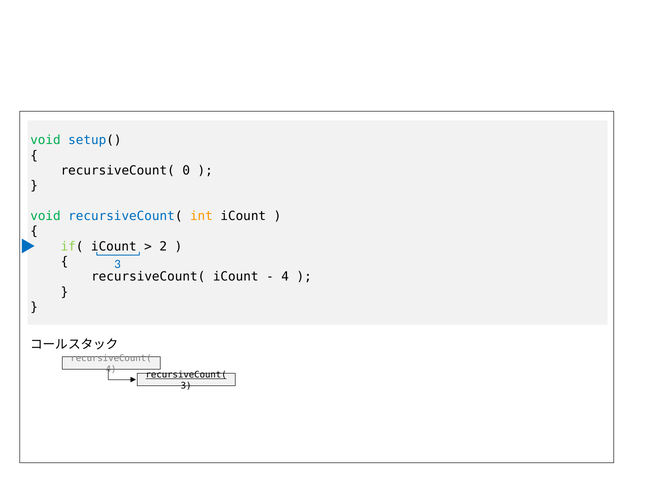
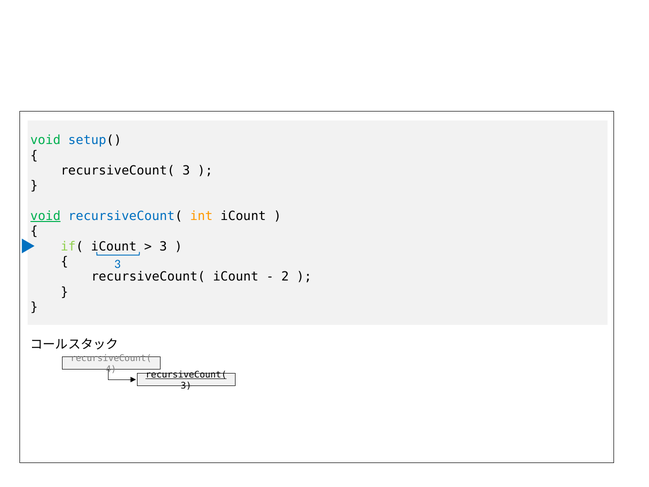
0: 0 -> 3 (186, 171)
void underline: none -> present (45, 216)
2: 2 -> 3 (163, 246)
4: 4 -> 2 (285, 277)
